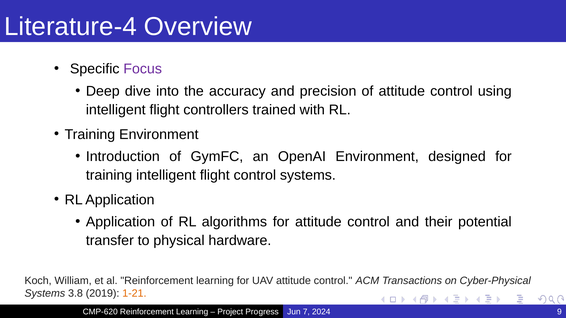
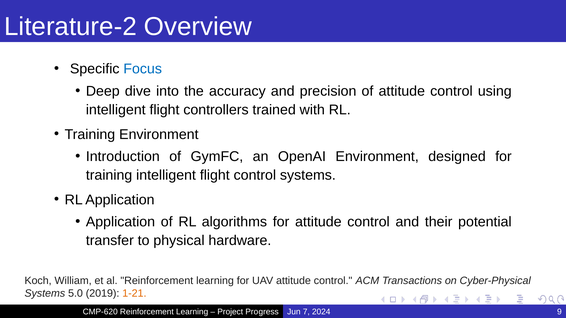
Literature-4: Literature-4 -> Literature-2 (71, 27)
Focus colour: purple -> blue (143, 69)
3.8: 3.8 -> 5.0 (75, 294)
